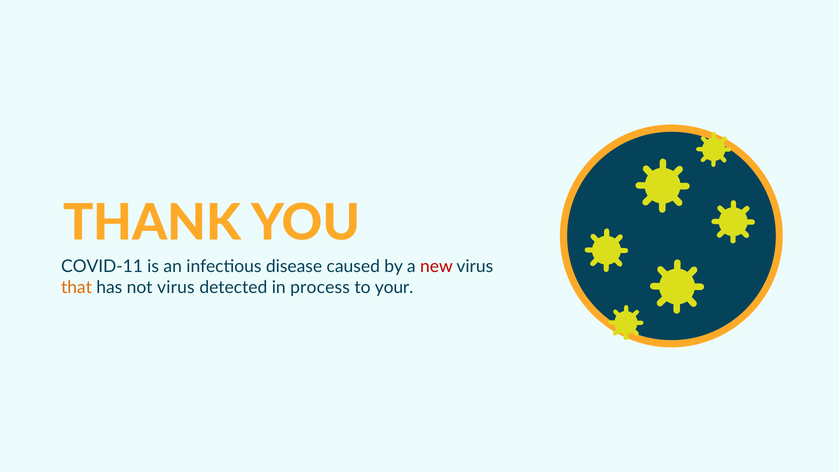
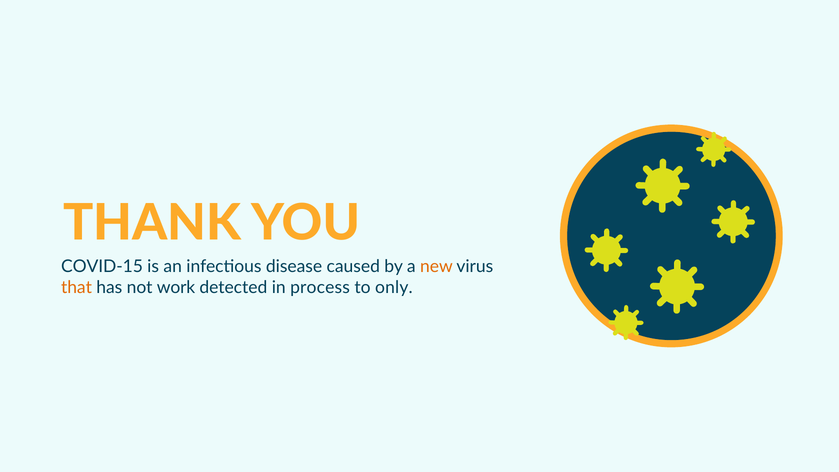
COVID-11: COVID-11 -> COVID-15 (102, 267)
new colour: red -> orange (436, 267)
not virus: virus -> work (176, 288)
your: your -> only (394, 288)
